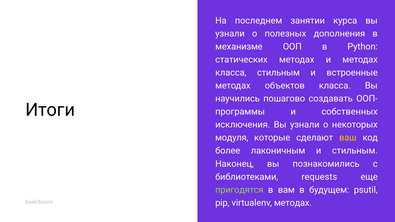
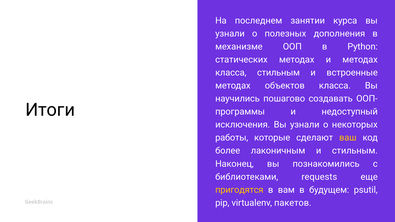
собственных: собственных -> недоступный (350, 112)
модуля: модуля -> работы (232, 138)
пригодятся colour: light green -> yellow (239, 190)
virtualenv методах: методах -> пакетов (293, 203)
